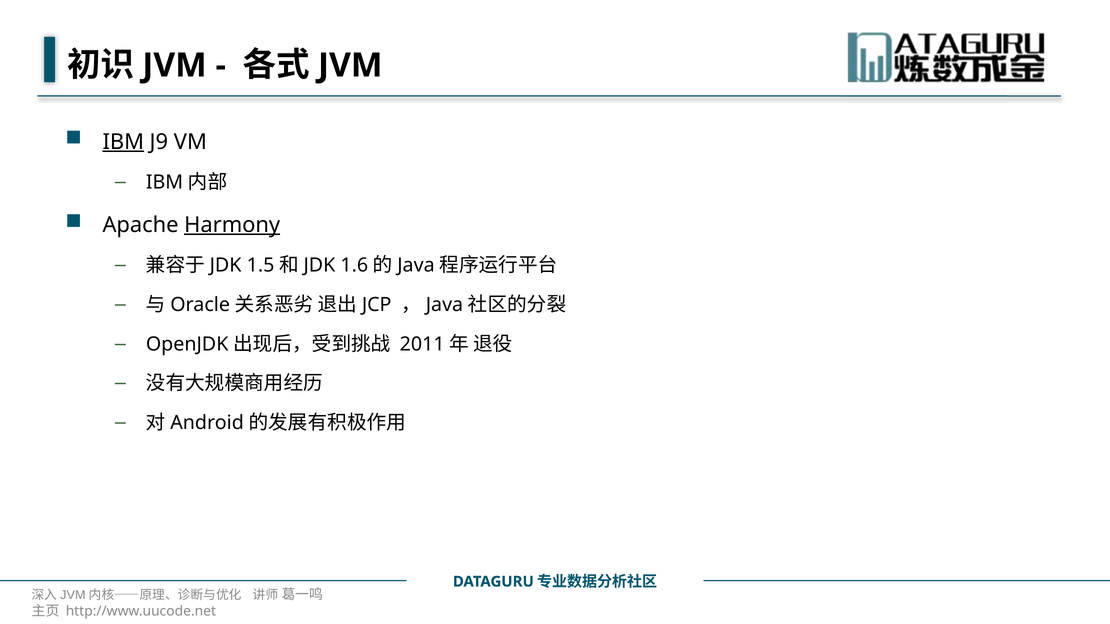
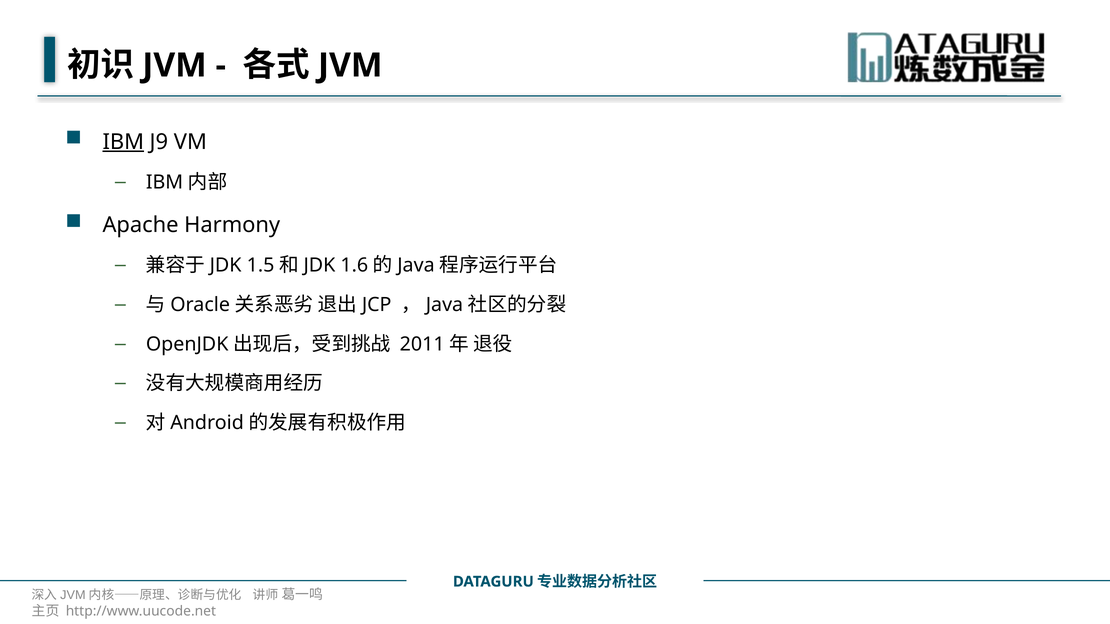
Harmony underline: present -> none (232, 225)
